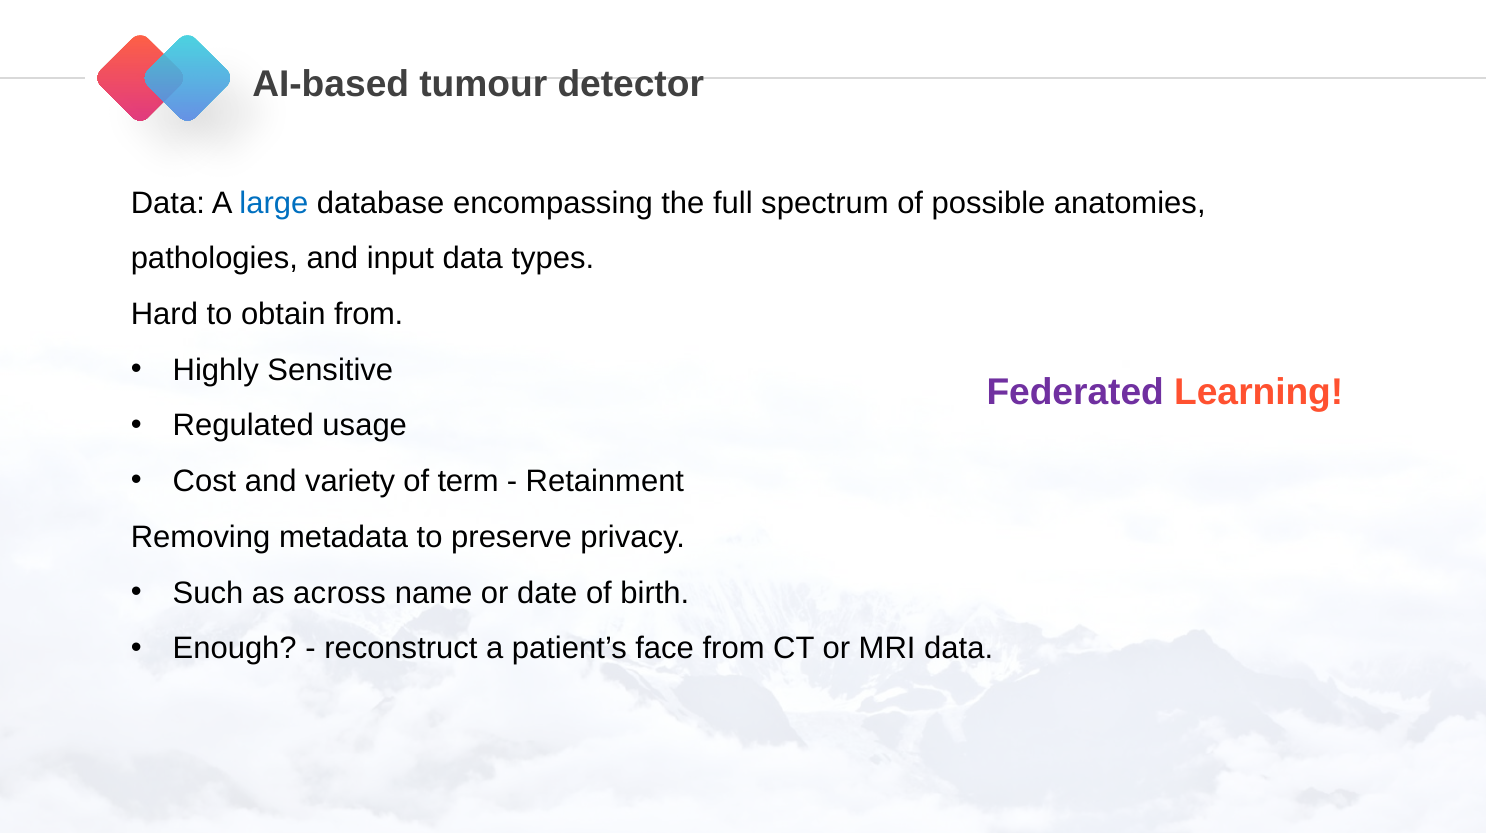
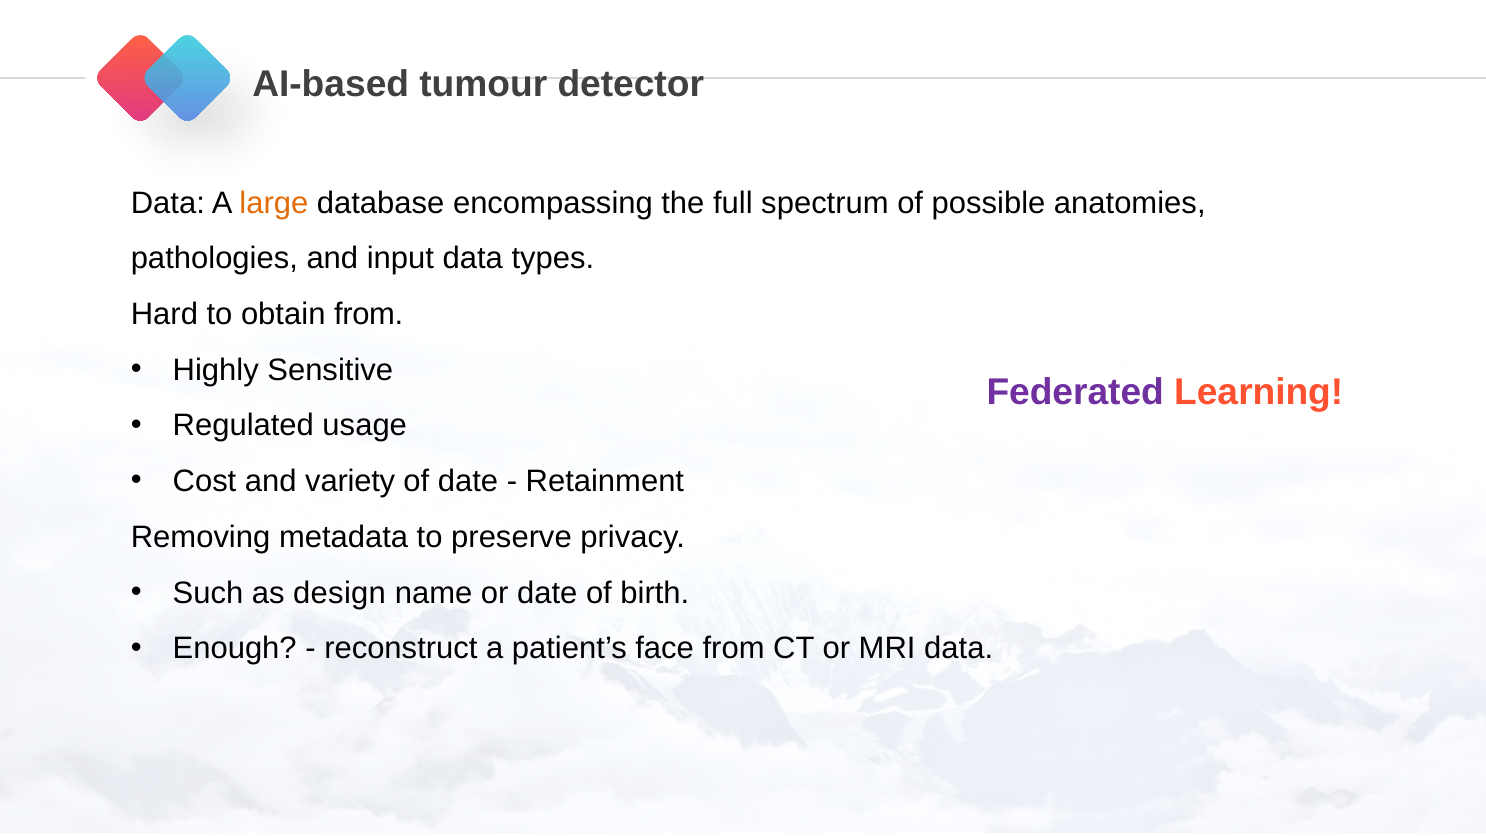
large colour: blue -> orange (274, 203)
of term: term -> date (468, 481)
across: across -> design (340, 593)
